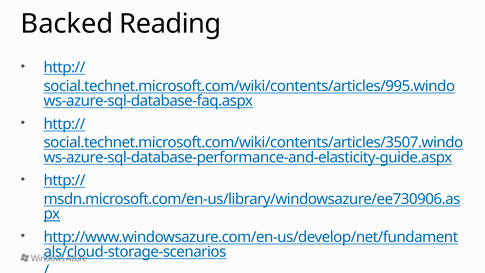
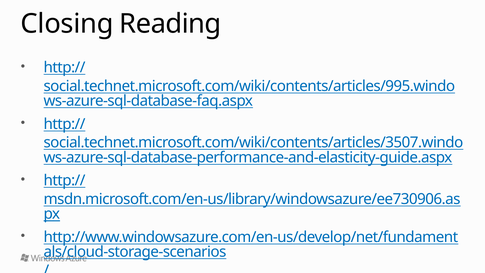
Backed: Backed -> Closing (67, 24)
